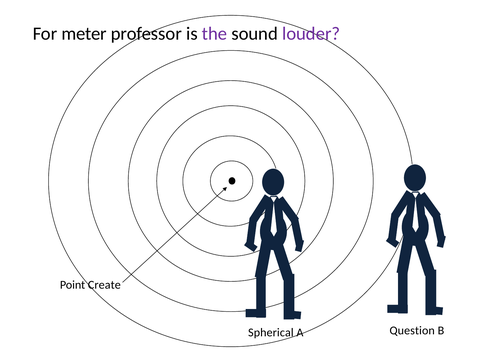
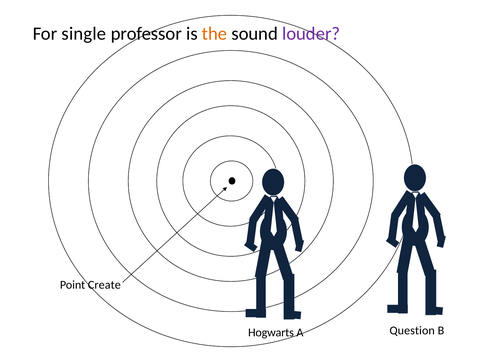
meter: meter -> single (84, 34)
the colour: purple -> orange (215, 34)
Spherical: Spherical -> Hogwarts (271, 333)
